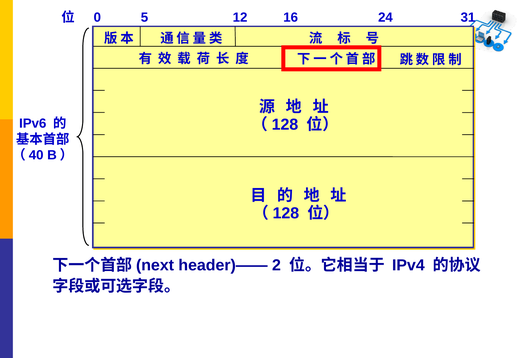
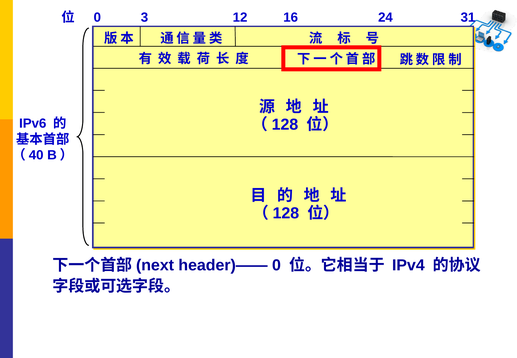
5: 5 -> 3 (144, 17)
header)—— 2: 2 -> 0 (276, 265)
